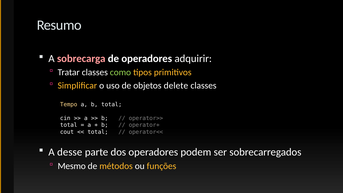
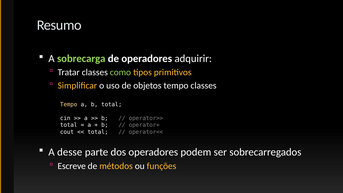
sobrecarga colour: pink -> light green (81, 59)
objetos delete: delete -> tempo (176, 85)
Mesmo: Mesmo -> Escreve (72, 166)
